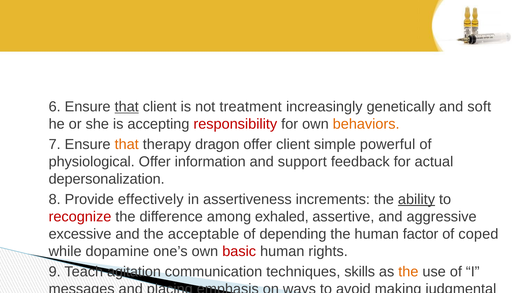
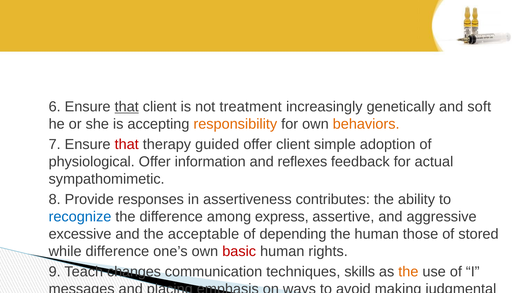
responsibility colour: red -> orange (235, 124)
that colour: orange -> red (127, 144)
dragon: dragon -> guided (217, 144)
powerful: powerful -> adoption (388, 144)
support: support -> reflexes (302, 162)
depersonalization: depersonalization -> sympathomimetic (107, 179)
effectively: effectively -> responses (151, 199)
increments: increments -> contributes (333, 199)
ability underline: present -> none (416, 199)
recognize colour: red -> blue (80, 217)
exhaled: exhaled -> express (282, 217)
factor: factor -> those (421, 234)
coped: coped -> stored (478, 234)
while dopamine: dopamine -> difference (117, 252)
agitation: agitation -> changes (134, 272)
